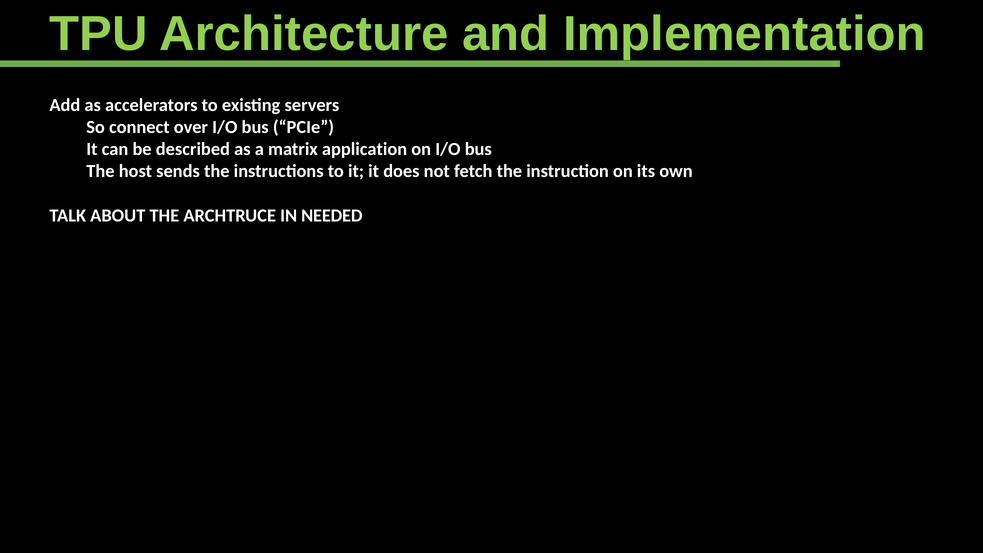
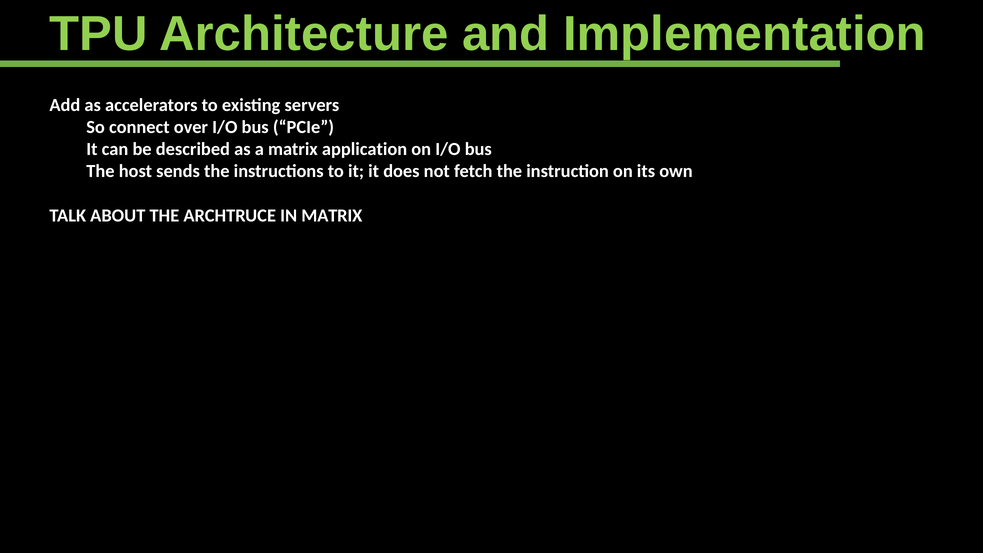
IN NEEDED: NEEDED -> MATRIX (332, 216)
